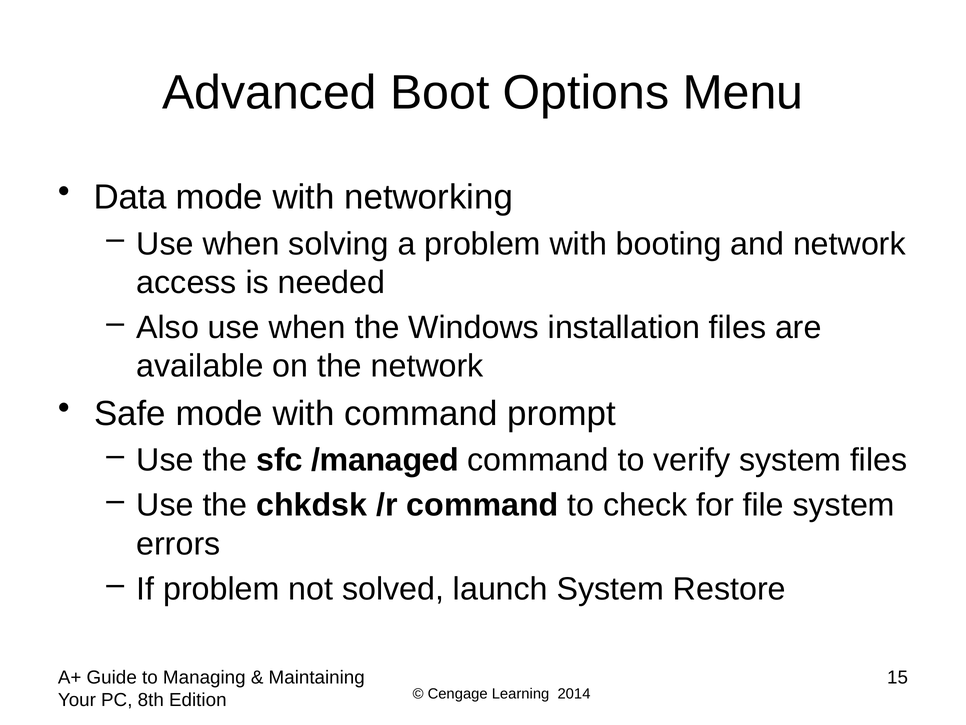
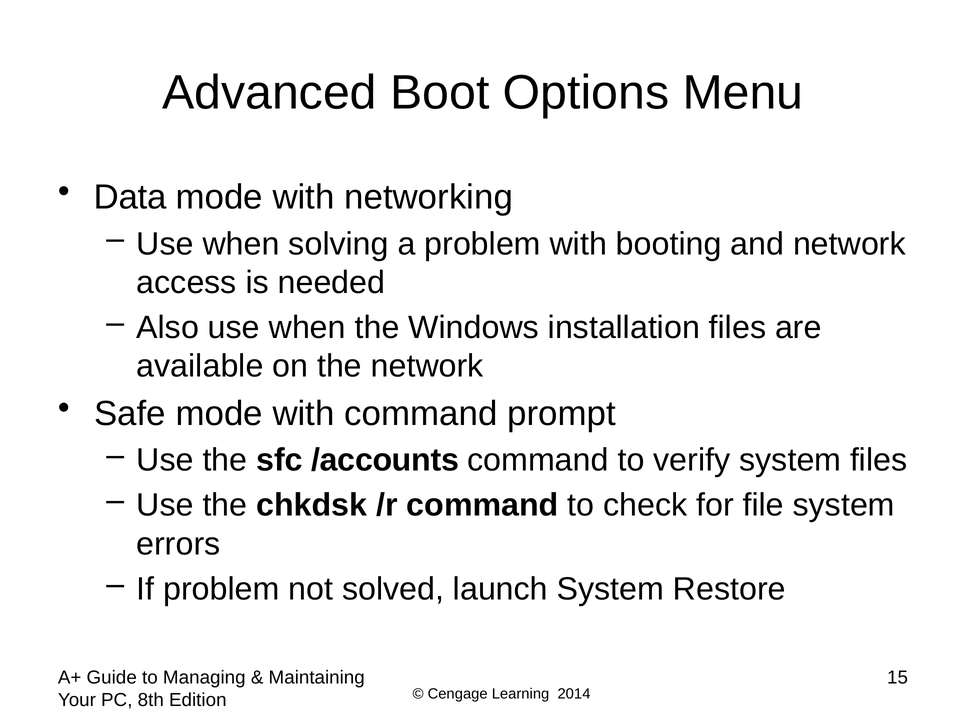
/managed: /managed -> /accounts (385, 460)
